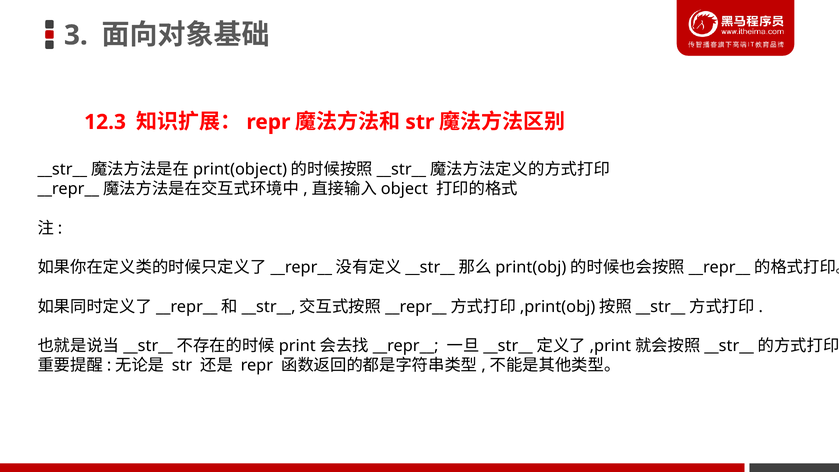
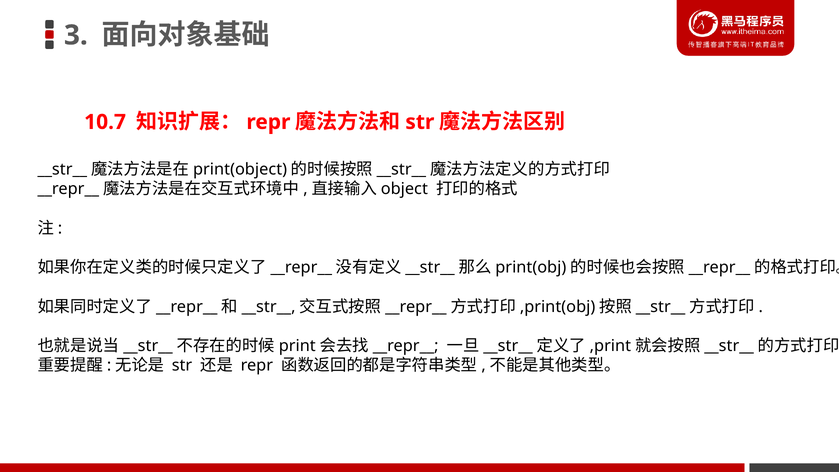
12.3: 12.3 -> 10.7 (105, 122)
